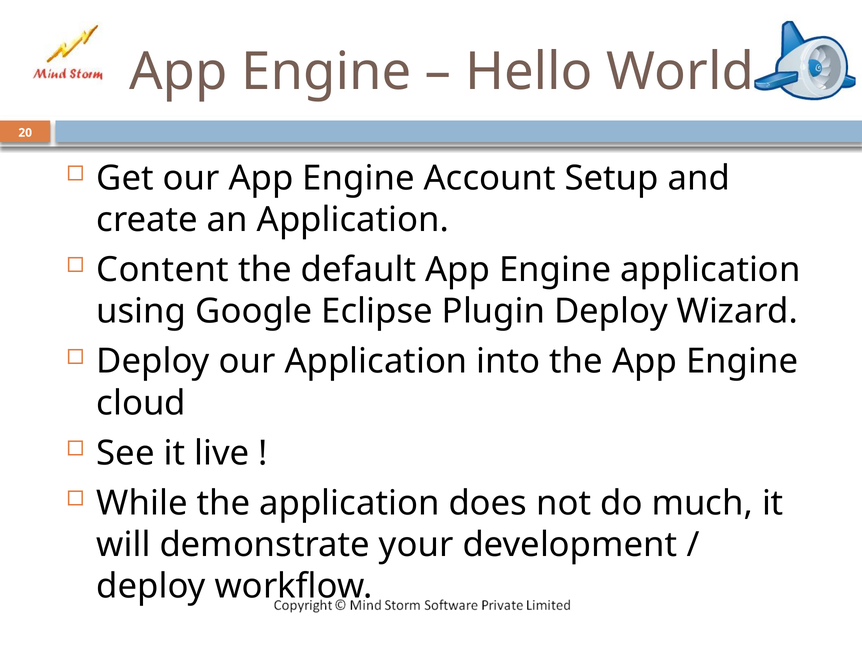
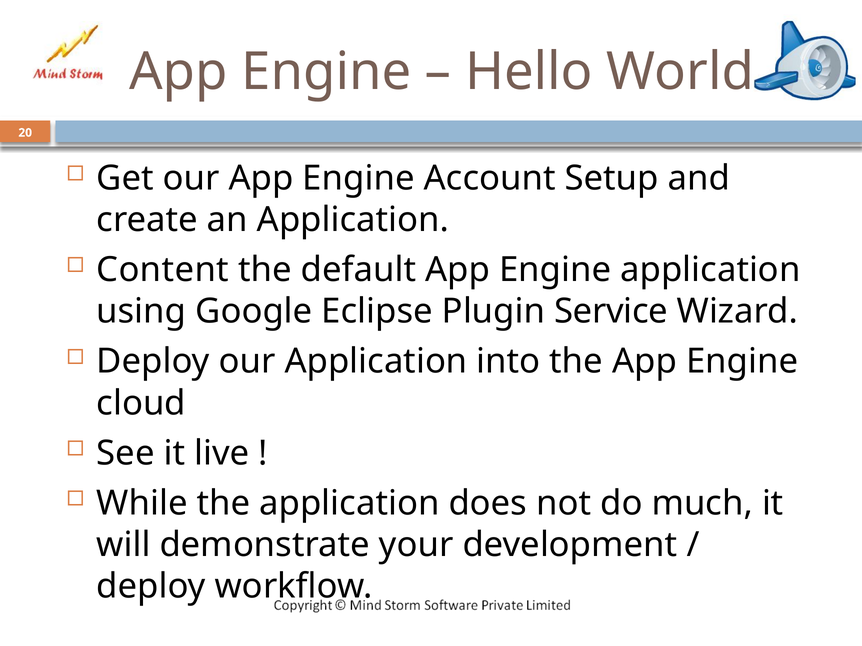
Plugin Deploy: Deploy -> Service (611, 312)
